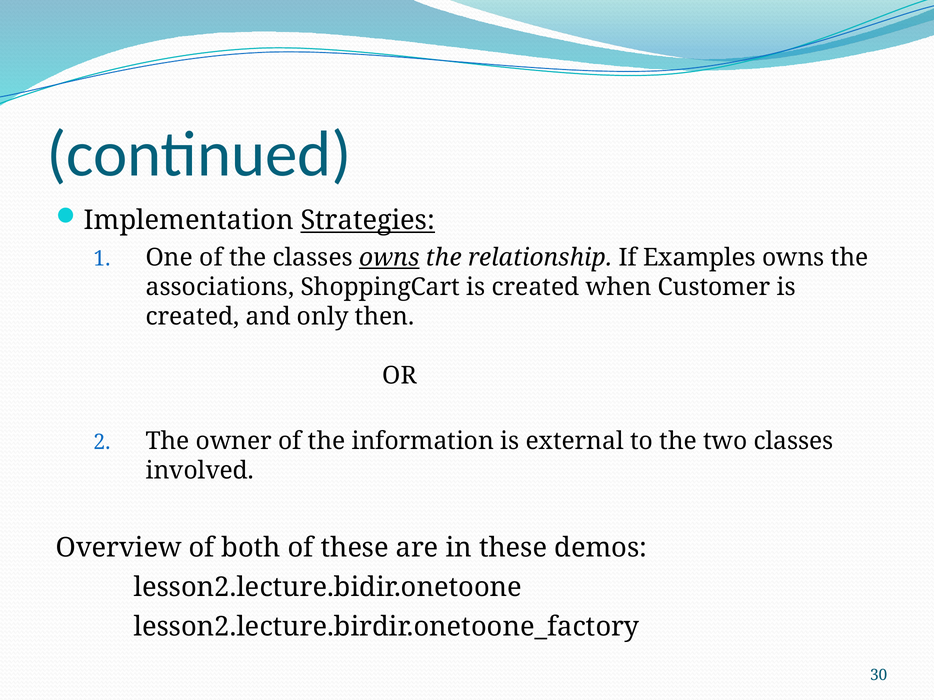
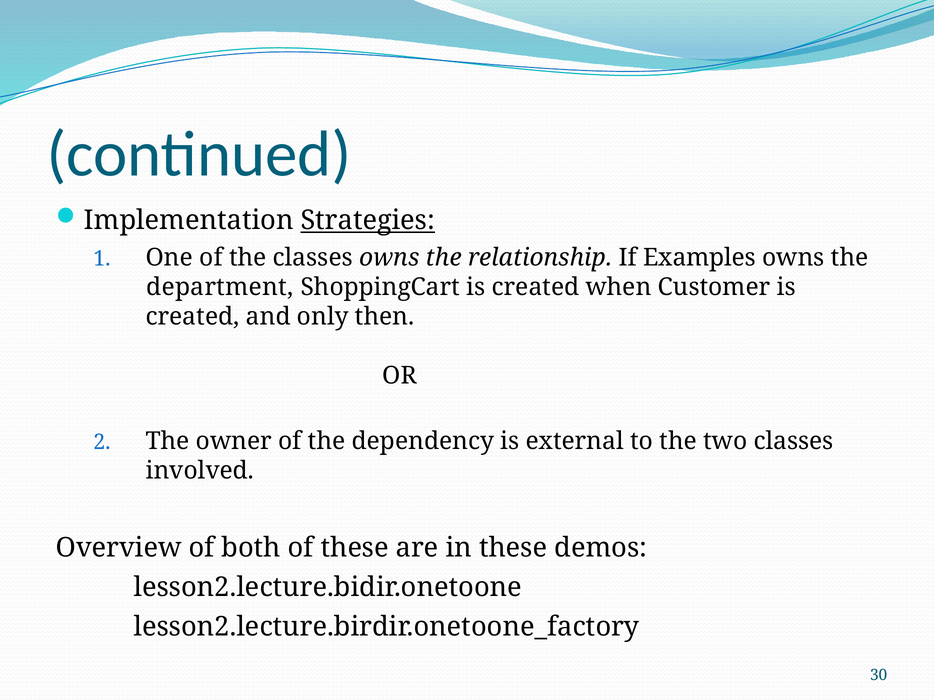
owns underline: present -> none (389, 258)
associations: associations -> department (220, 287)
information: information -> dependency (423, 441)
